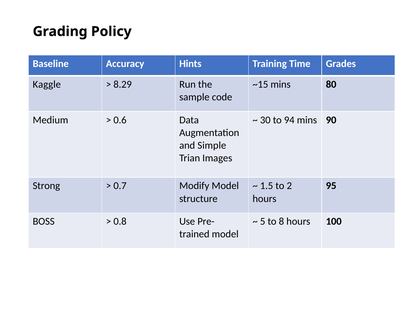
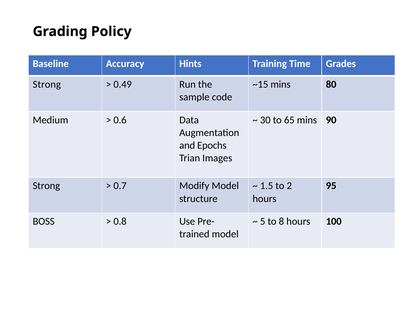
Kaggle: Kaggle -> Strong (47, 84)
8.29: 8.29 -> 0.49 (123, 84)
94: 94 -> 65 (289, 120)
Simple: Simple -> Epochs (212, 145)
